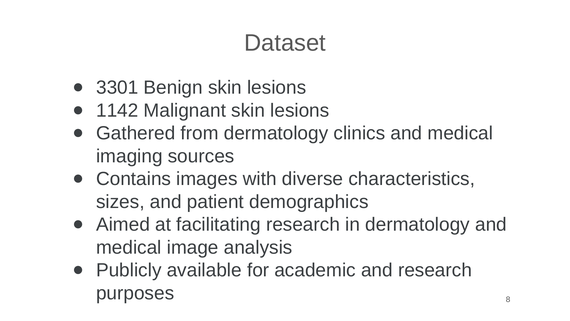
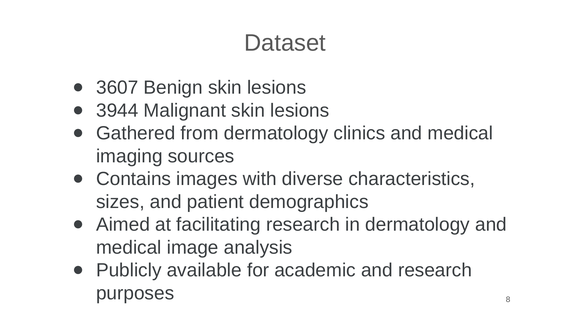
3301: 3301 -> 3607 (117, 88)
1142: 1142 -> 3944 (117, 110)
